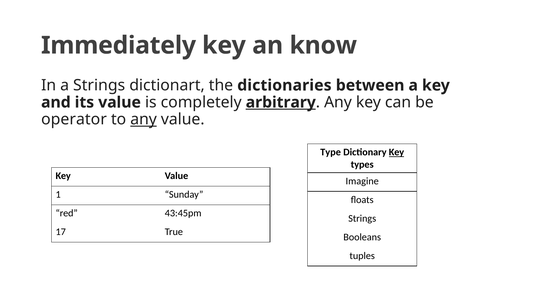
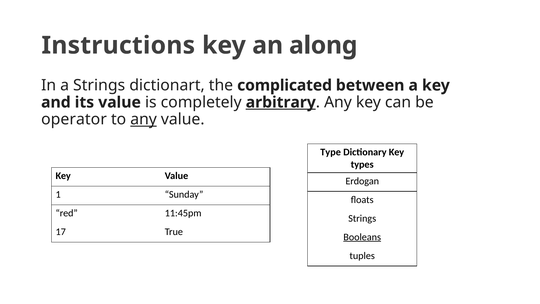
Immediately: Immediately -> Instructions (118, 45)
know: know -> along (323, 45)
dictionaries: dictionaries -> complicated (285, 85)
Key underline: present -> none (396, 152)
Imagine: Imagine -> Erdogan (362, 181)
43:45pm: 43:45pm -> 11:45pm (183, 213)
Booleans underline: none -> present (362, 237)
